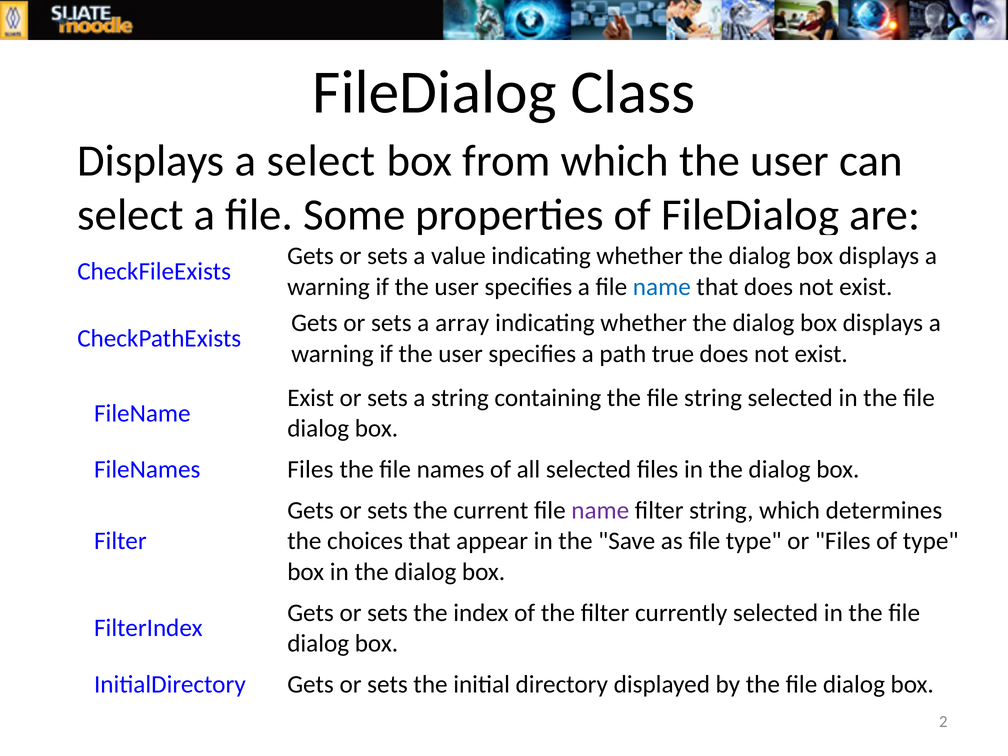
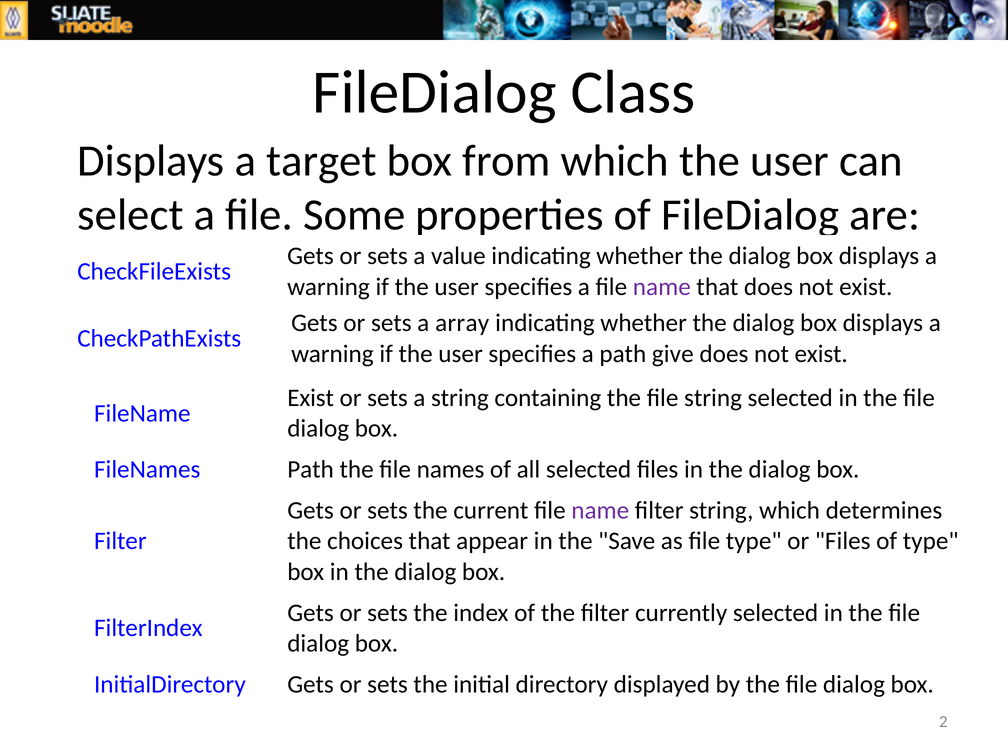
a select: select -> target (321, 161)
name colour: blue -> purple (662, 287)
true: true -> give (673, 354)
FileNames Files: Files -> Path (311, 469)
